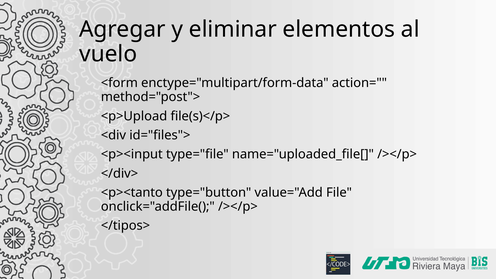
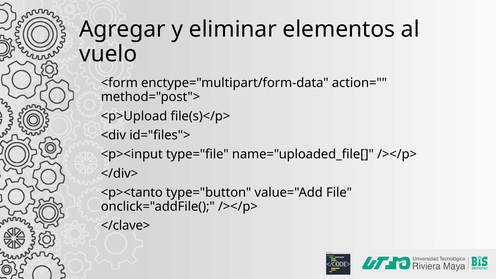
</tipos>: </tipos> -> </clave> (126, 226)
